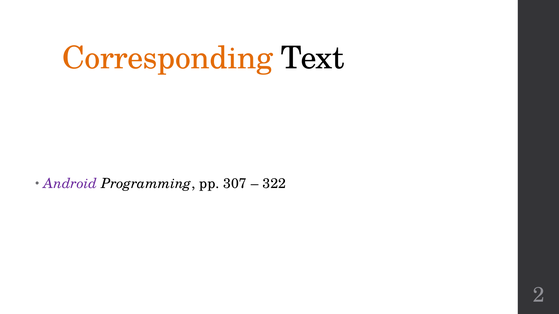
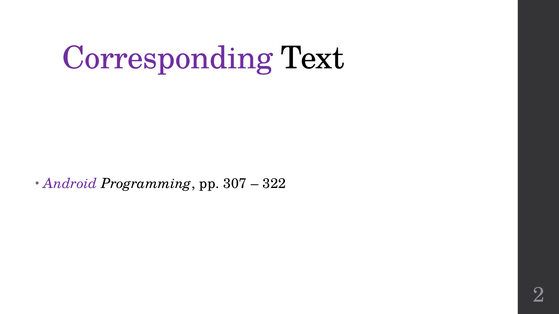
Corresponding colour: orange -> purple (168, 58)
